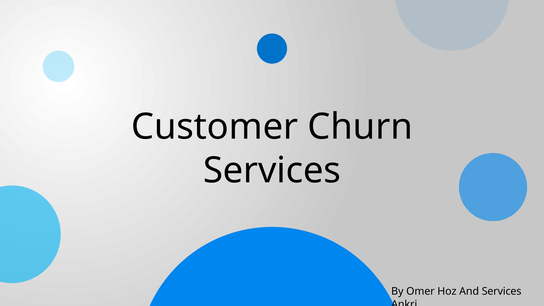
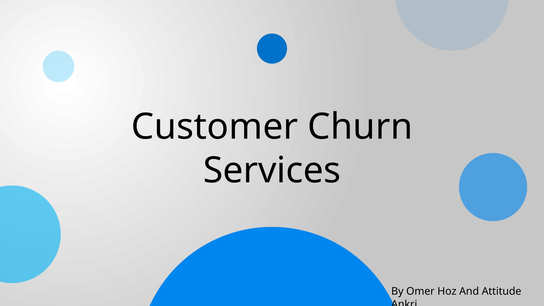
And Services: Services -> Attitude (502, 292)
